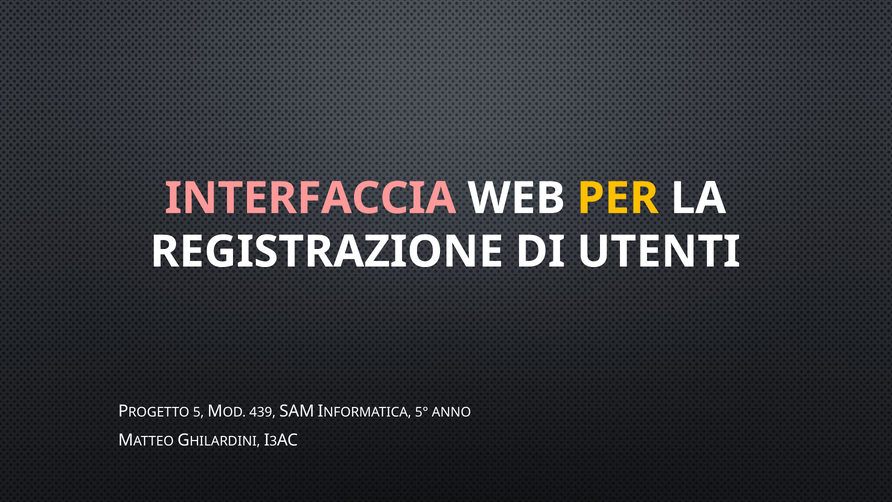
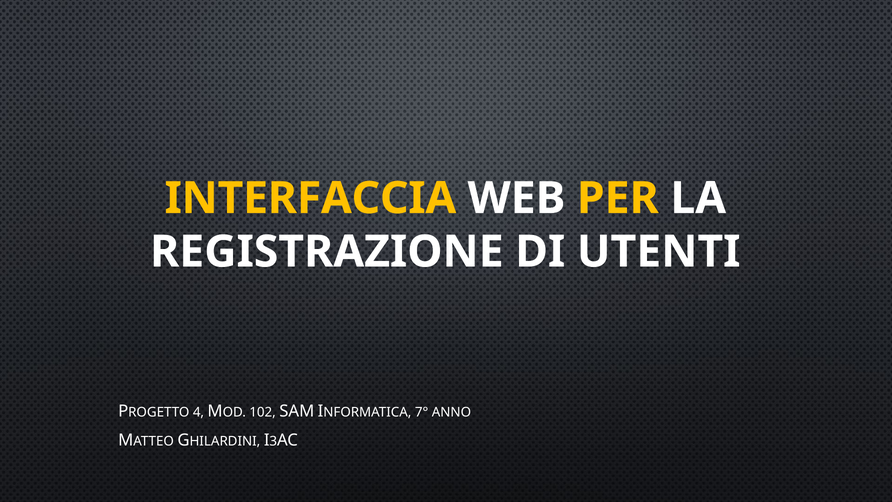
INTERFACCIA colour: pink -> yellow (310, 198)
5: 5 -> 4 (198, 412)
439: 439 -> 102 (263, 412)
5°: 5° -> 7° (422, 412)
